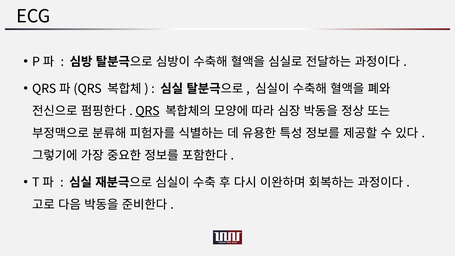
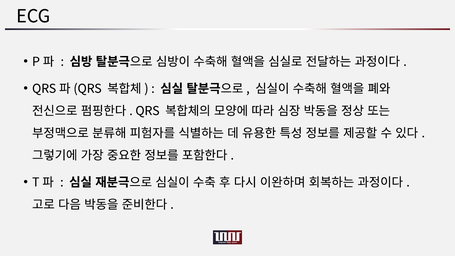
QRS underline: present -> none (147, 111)
